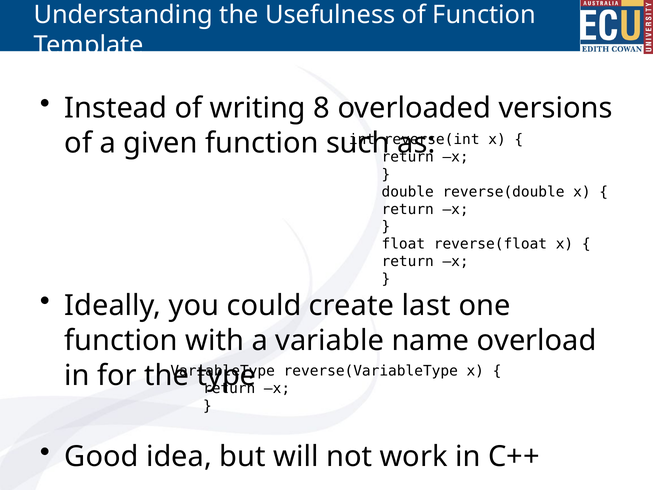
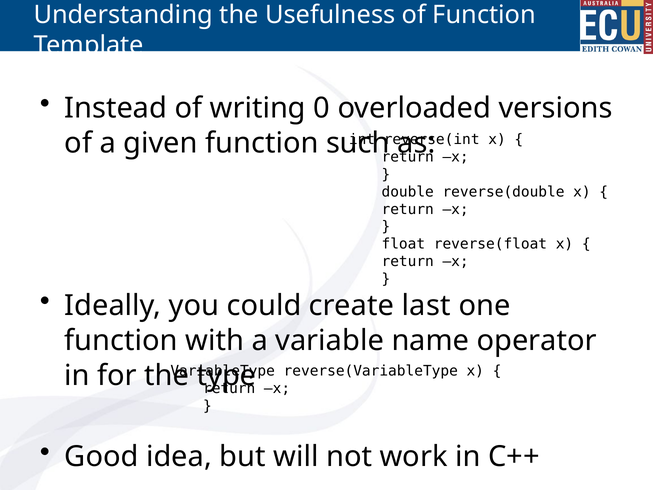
8: 8 -> 0 (322, 108)
overload: overload -> operator (537, 340)
